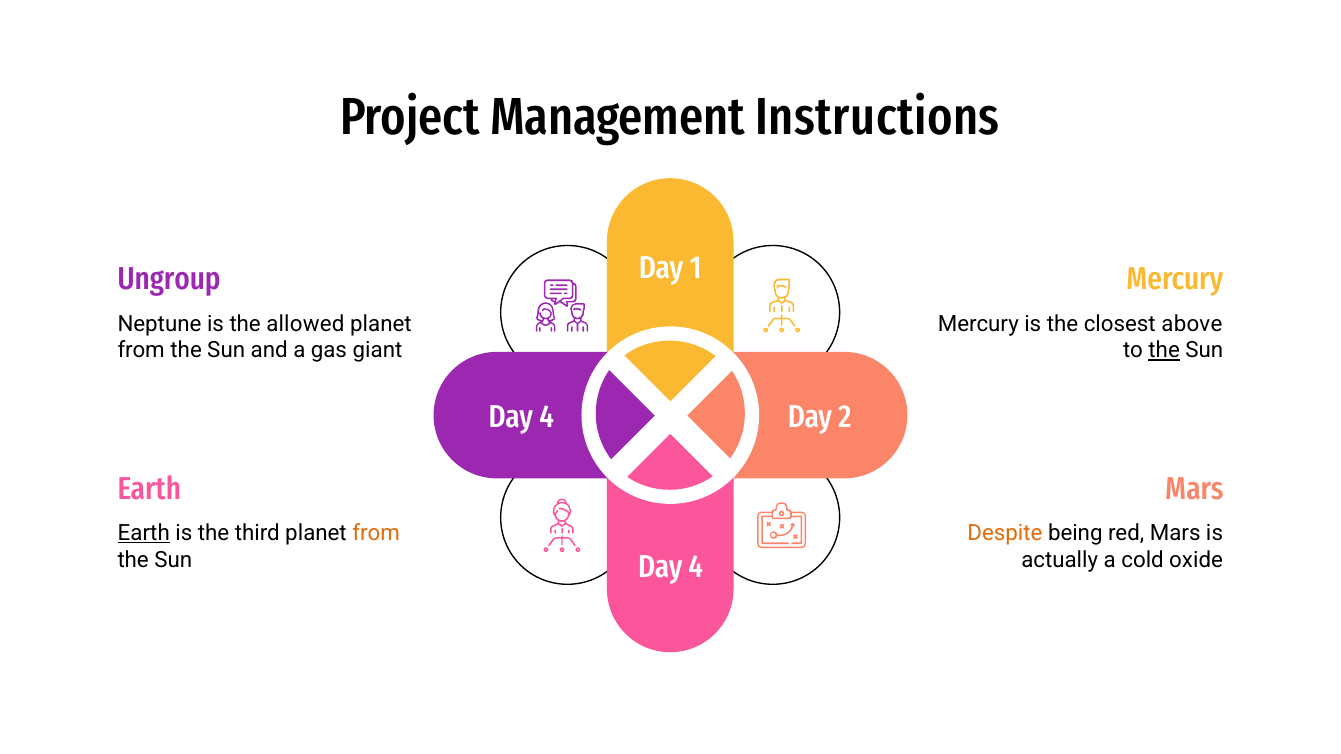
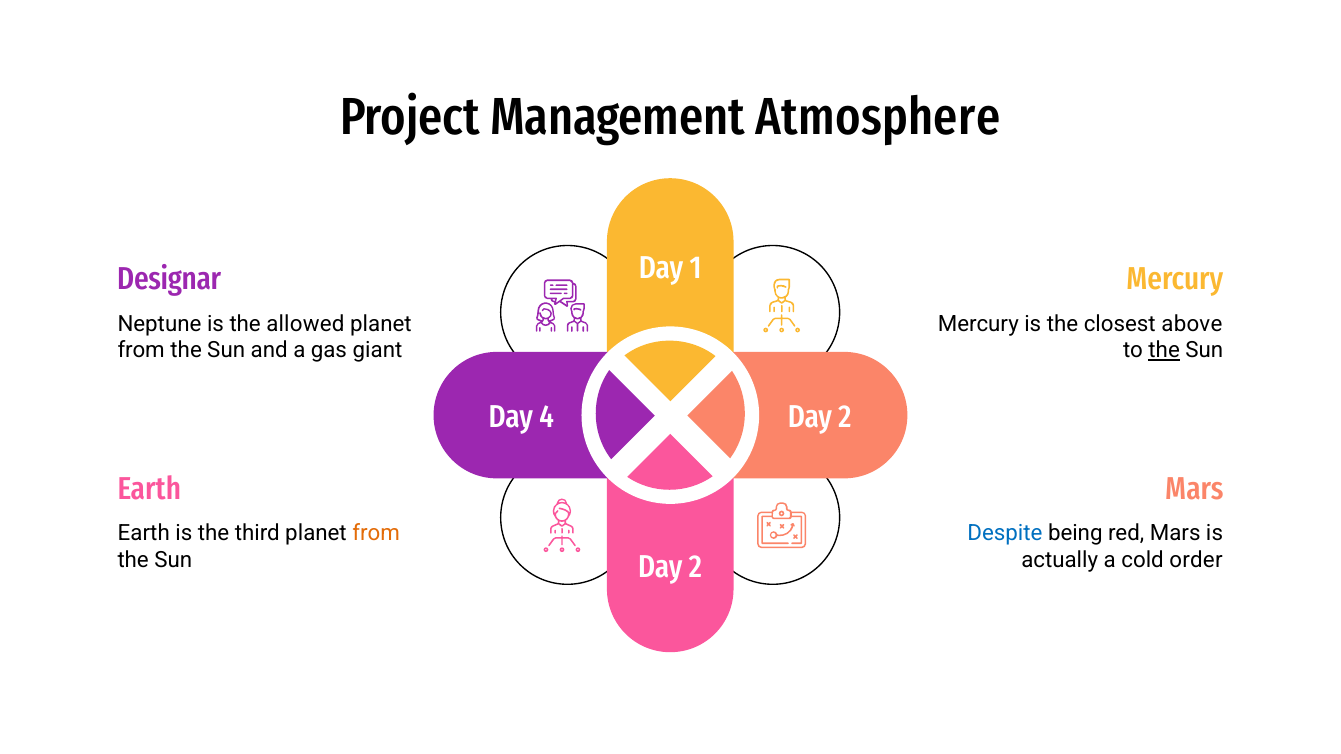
Instructions: Instructions -> Atmosphere (878, 118)
Ungroup: Ungroup -> Designar (169, 279)
Earth underline: present -> none (144, 533)
Despite colour: orange -> blue (1005, 533)
oxide: oxide -> order (1196, 560)
4: 4 -> 2 (695, 567)
